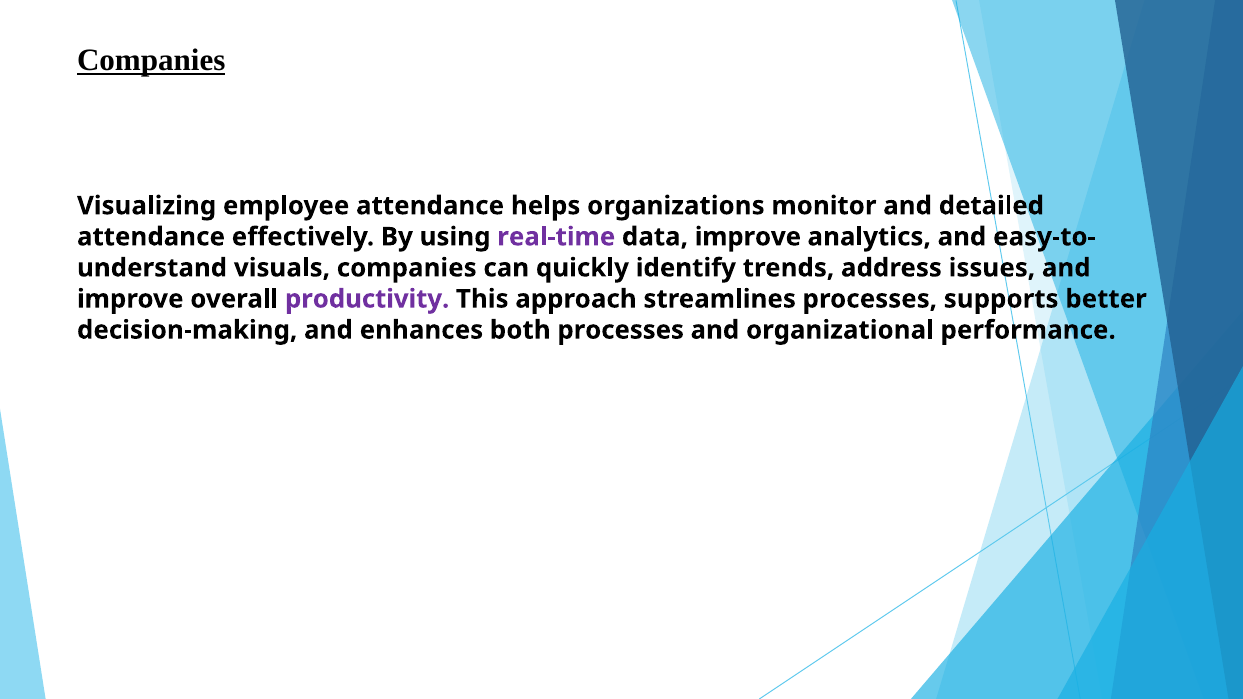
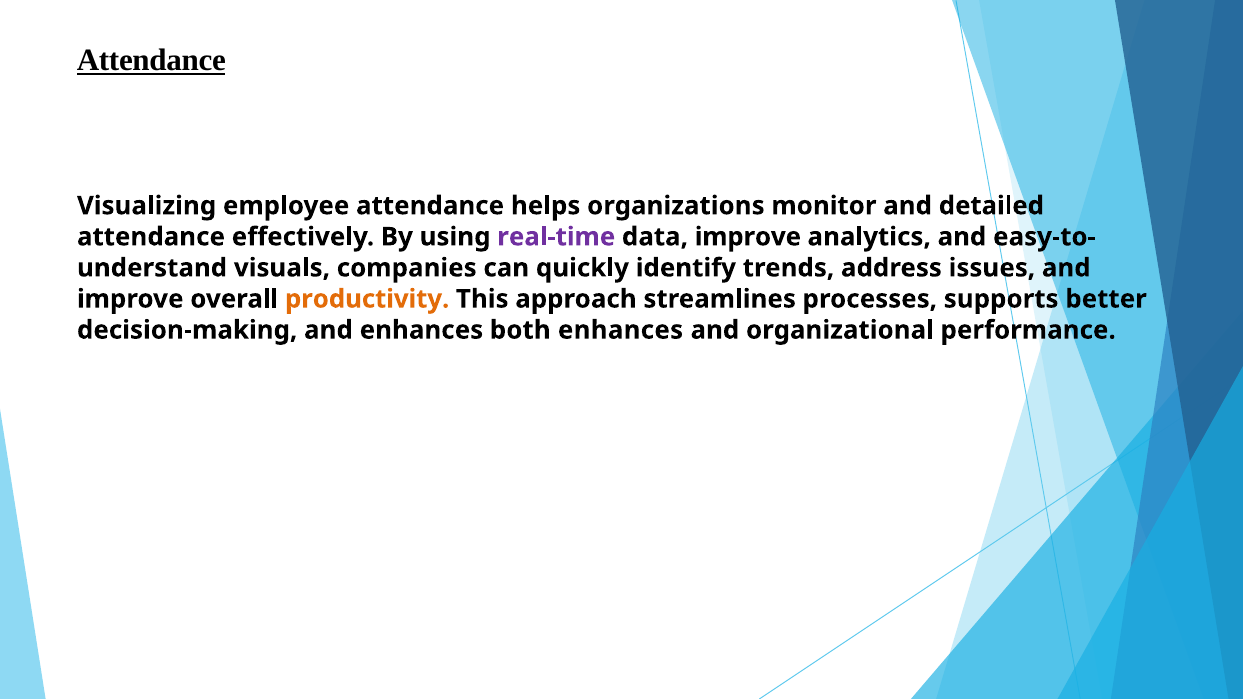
Companies: Companies -> Attendance (151, 60)
productivity colour: purple -> orange (367, 299)
both processes: processes -> enhances (620, 330)
